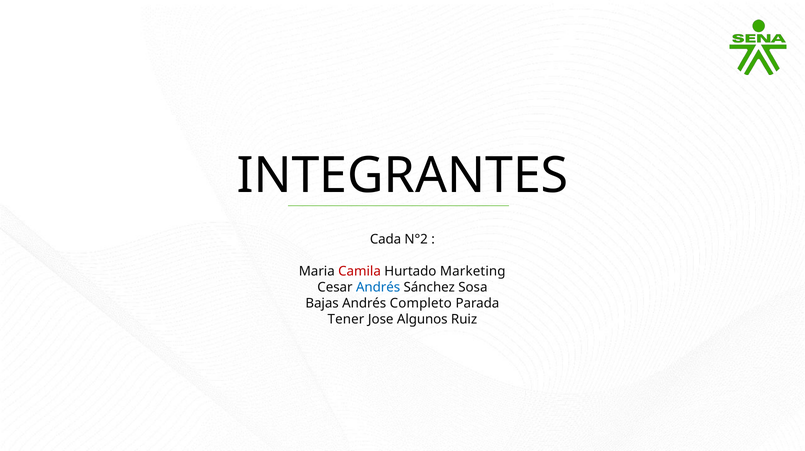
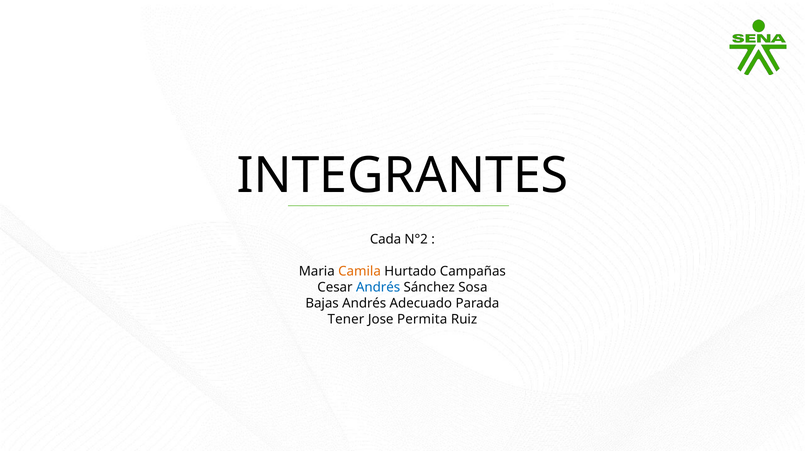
Camila colour: red -> orange (360, 271)
Marketing: Marketing -> Campañas (473, 271)
Completo: Completo -> Adecuado (421, 303)
Algunos: Algunos -> Permita (422, 319)
